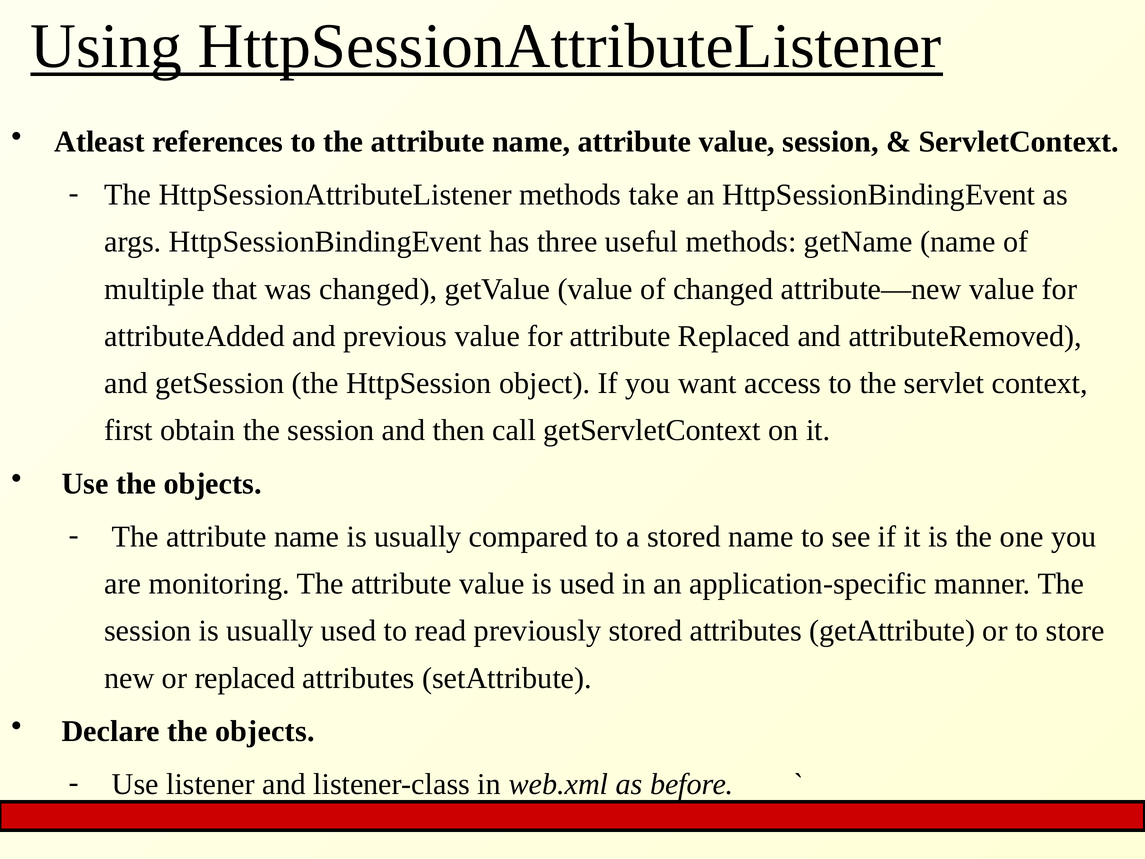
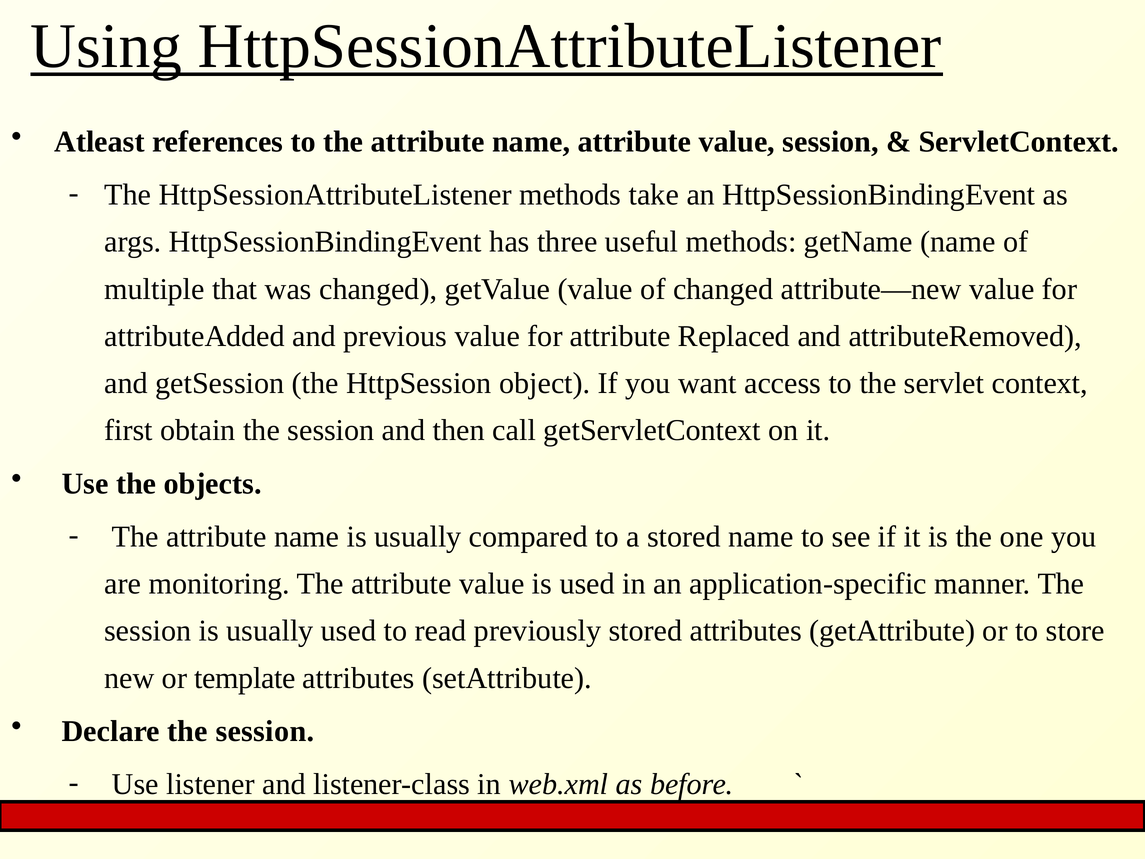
or replaced: replaced -> template (245, 678)
Declare the objects: objects -> session (265, 731)
